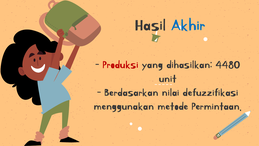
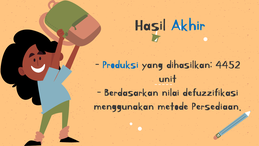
Produksi colour: red -> blue (121, 64)
4480: 4480 -> 4452 (228, 64)
Permintaan: Permintaan -> Persediaan (217, 105)
